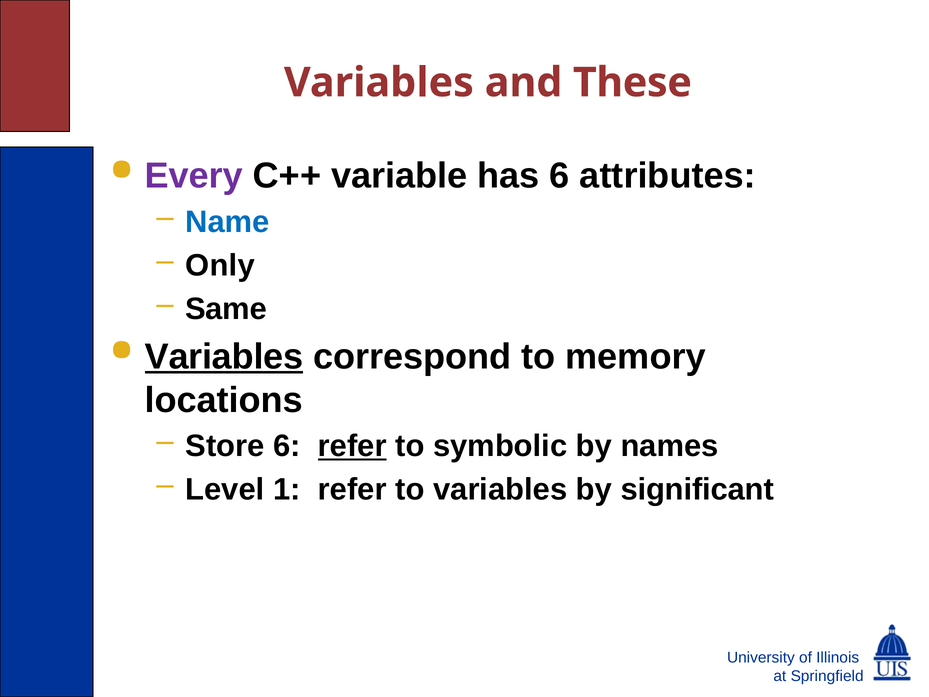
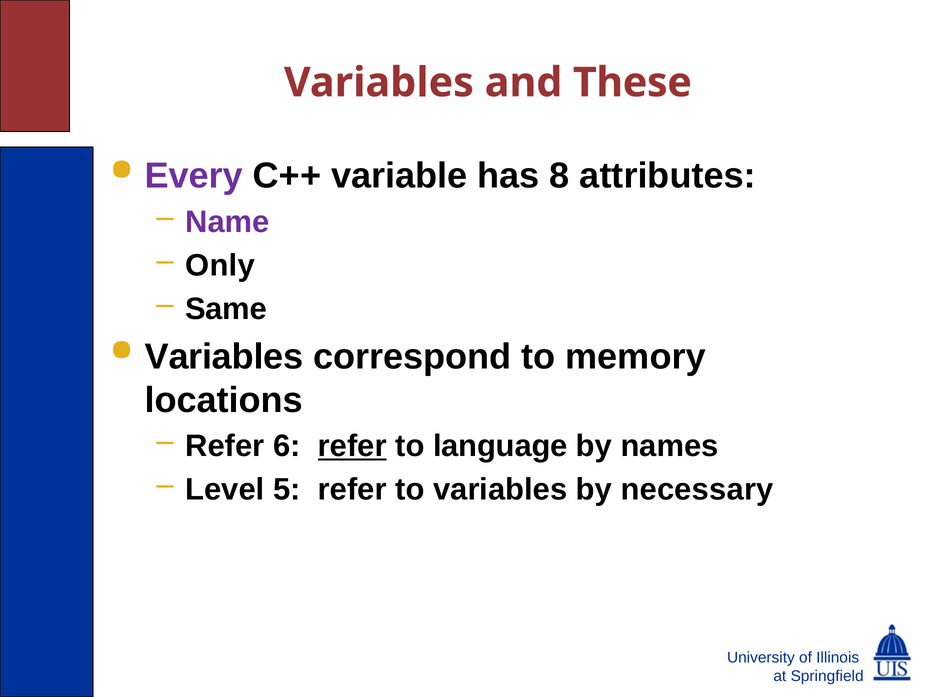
has 6: 6 -> 8 (559, 176)
Name colour: blue -> purple (228, 222)
Variables underline: present -> none (224, 357)
Store: Store -> Refer (225, 446)
symbolic: symbolic -> language (500, 446)
1: 1 -> 5 (287, 489)
significant: significant -> necessary (697, 489)
